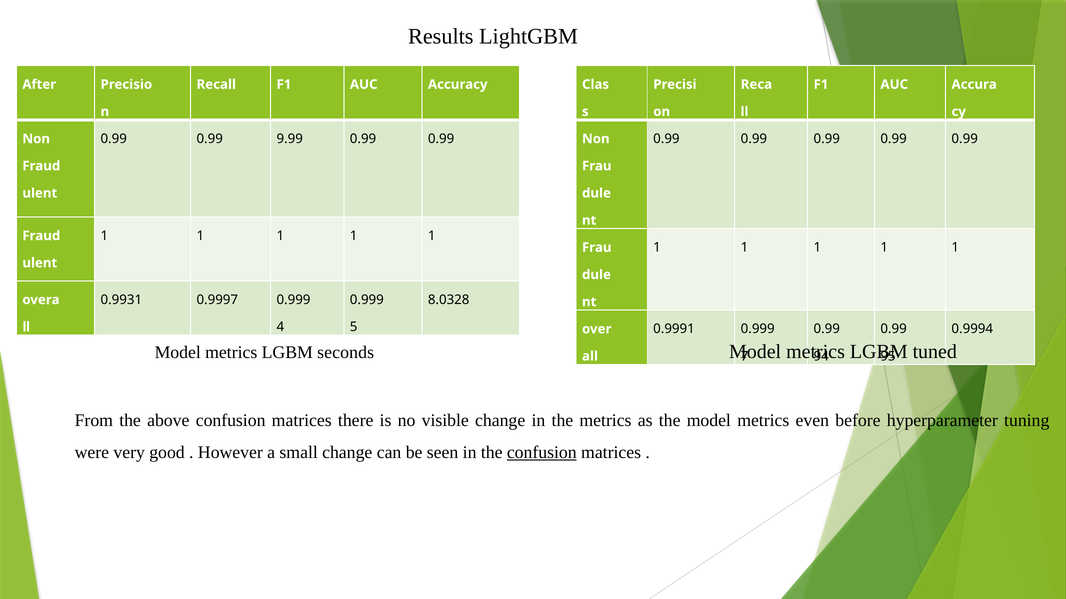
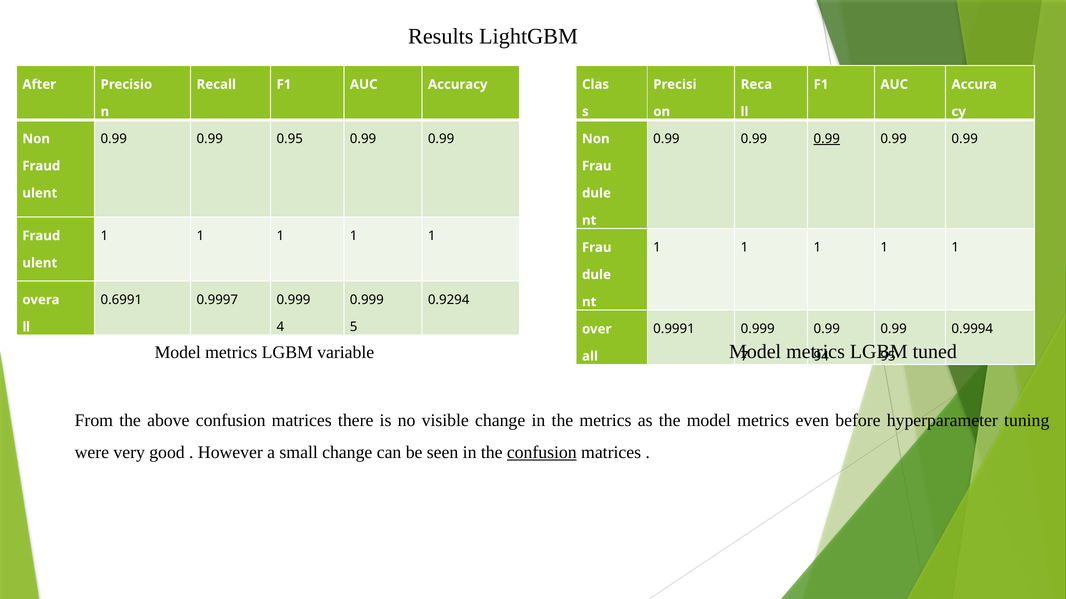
9.99: 9.99 -> 0.95 (290, 139)
0.99 underline: none -> present (827, 139)
0.9931: 0.9931 -> 0.6991 (121, 300)
8.0328: 8.0328 -> 0.9294 (449, 300)
seconds: seconds -> variable (346, 353)
